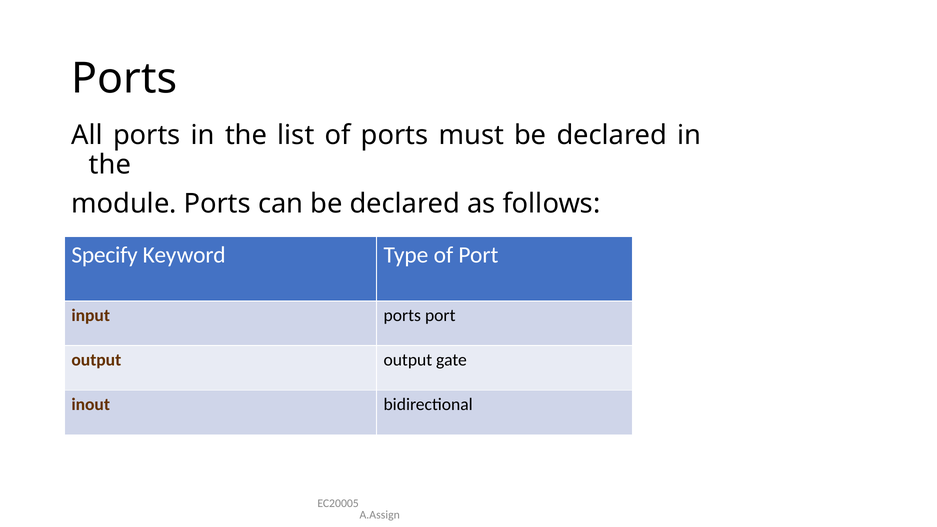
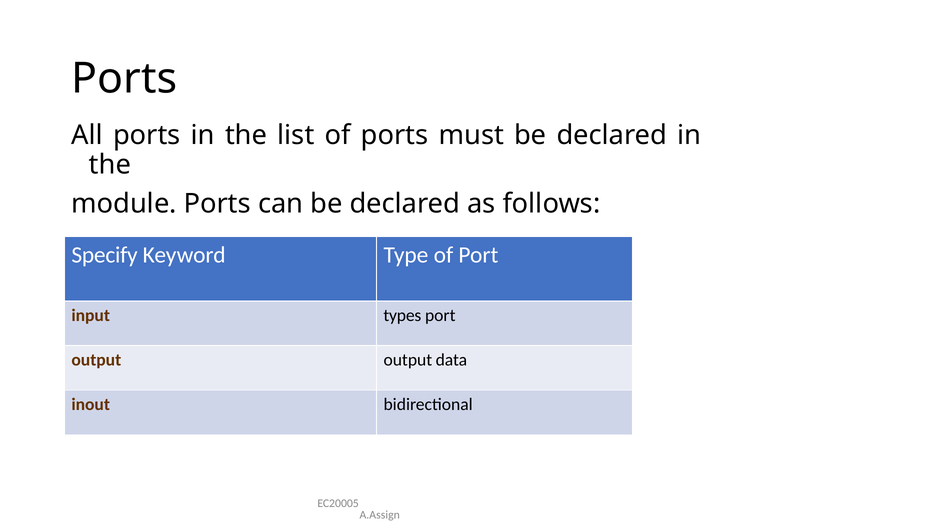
input ports: ports -> types (402, 315)
gate: gate -> data (451, 360)
